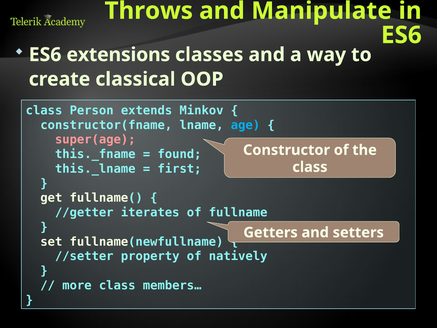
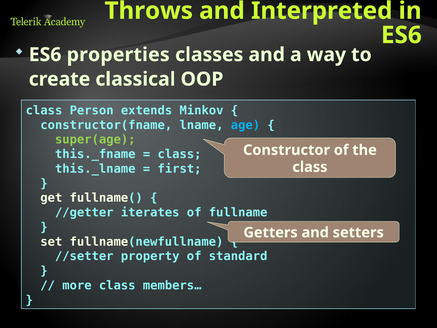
Manipulate: Manipulate -> Interpreted (322, 11)
extensions: extensions -> properties (118, 55)
super(age colour: pink -> light green (95, 139)
found: found -> class (180, 154)
natively: natively -> standard (238, 256)
